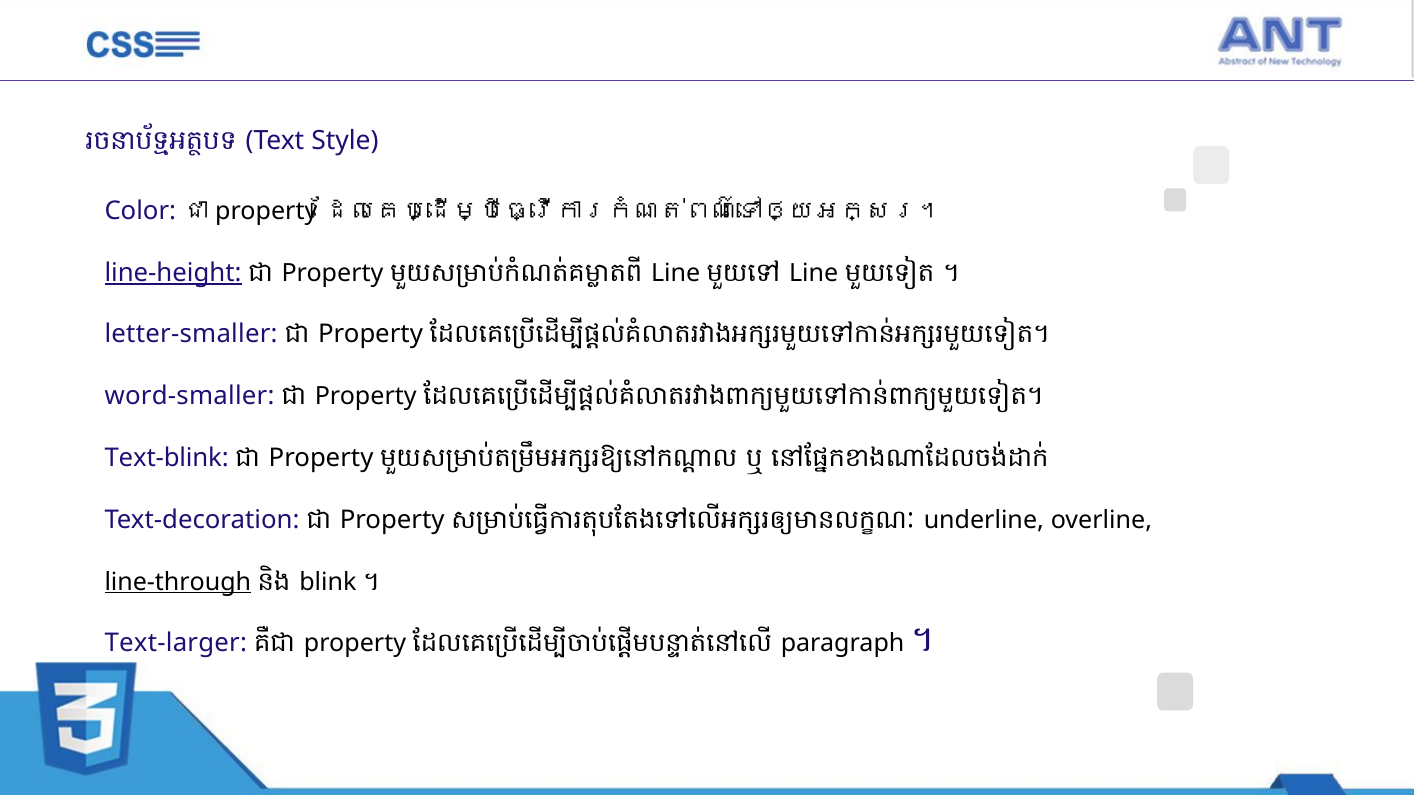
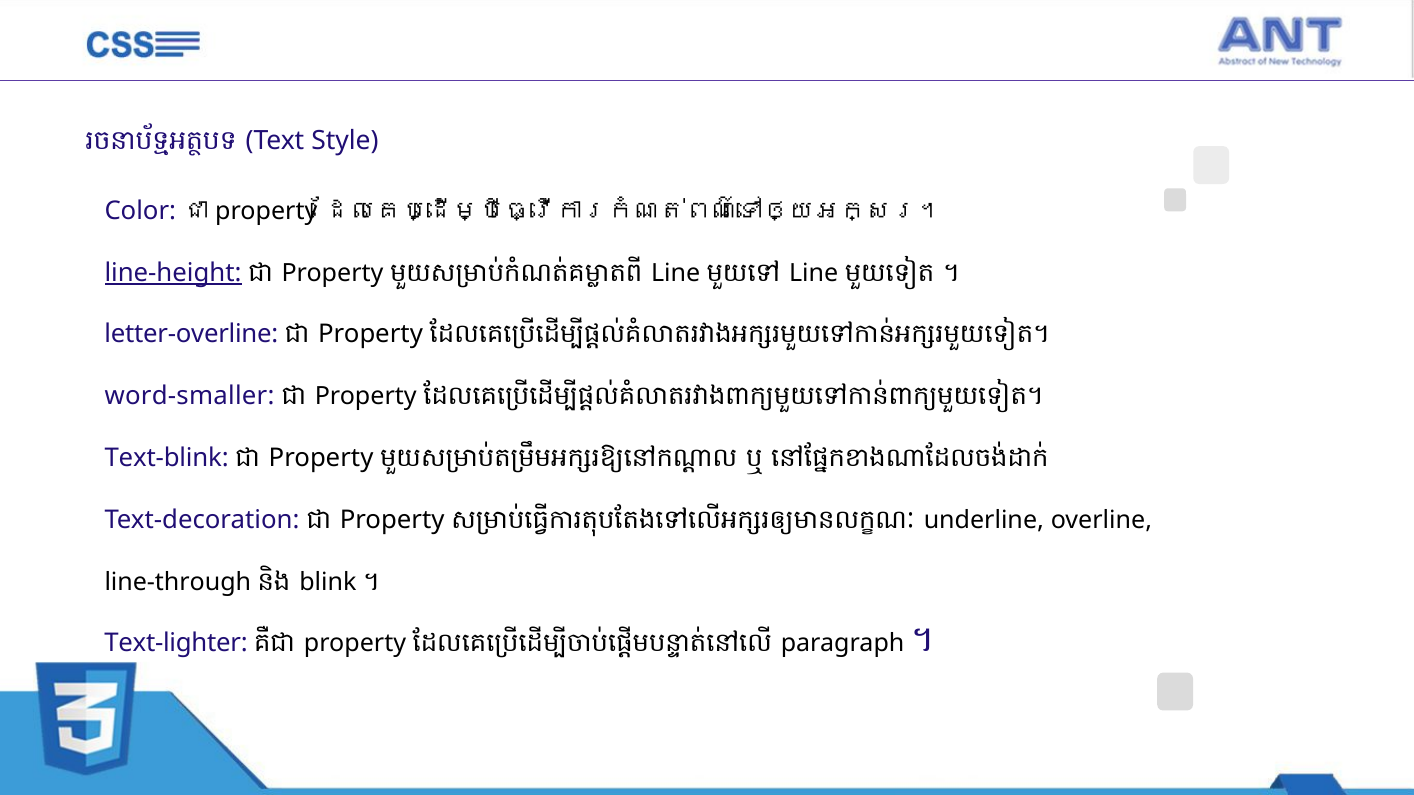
letter-smaller: letter-smaller -> letter-overline (191, 335)
line-through underline: present -> none (178, 582)
Text-larger: Text-larger -> Text-lighter (176, 644)
